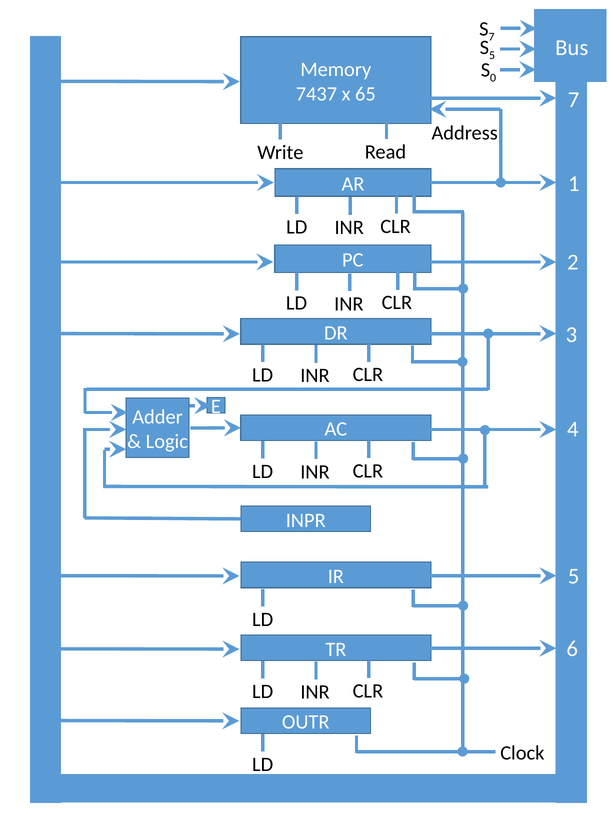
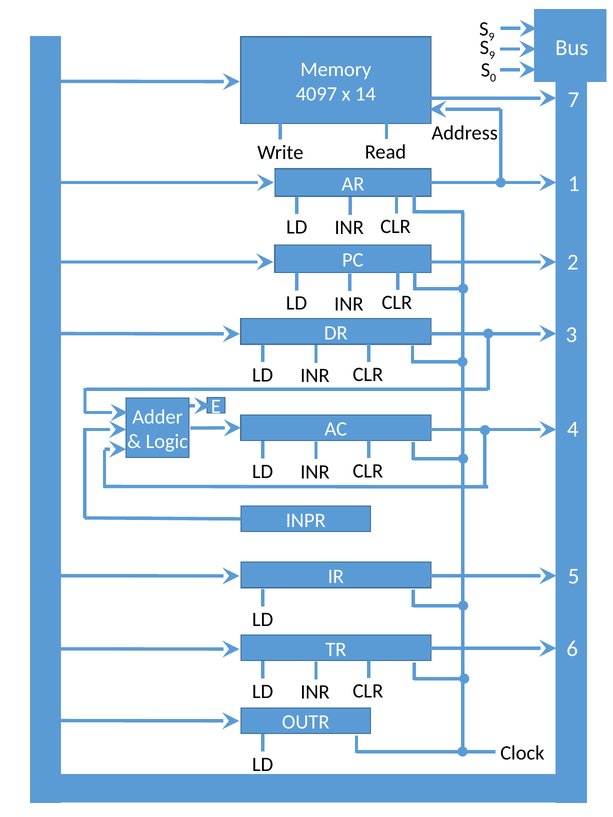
7: 7 -> 9 (492, 37)
5: 5 -> 9 (492, 56)
7437: 7437 -> 4097 (316, 94)
65: 65 -> 14 (365, 94)
